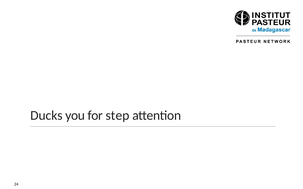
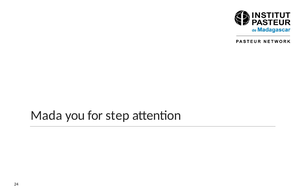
Ducks: Ducks -> Mada (46, 116)
